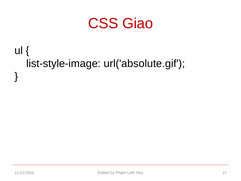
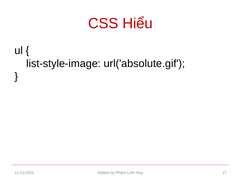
Giao: Giao -> Hiểu (138, 23)
